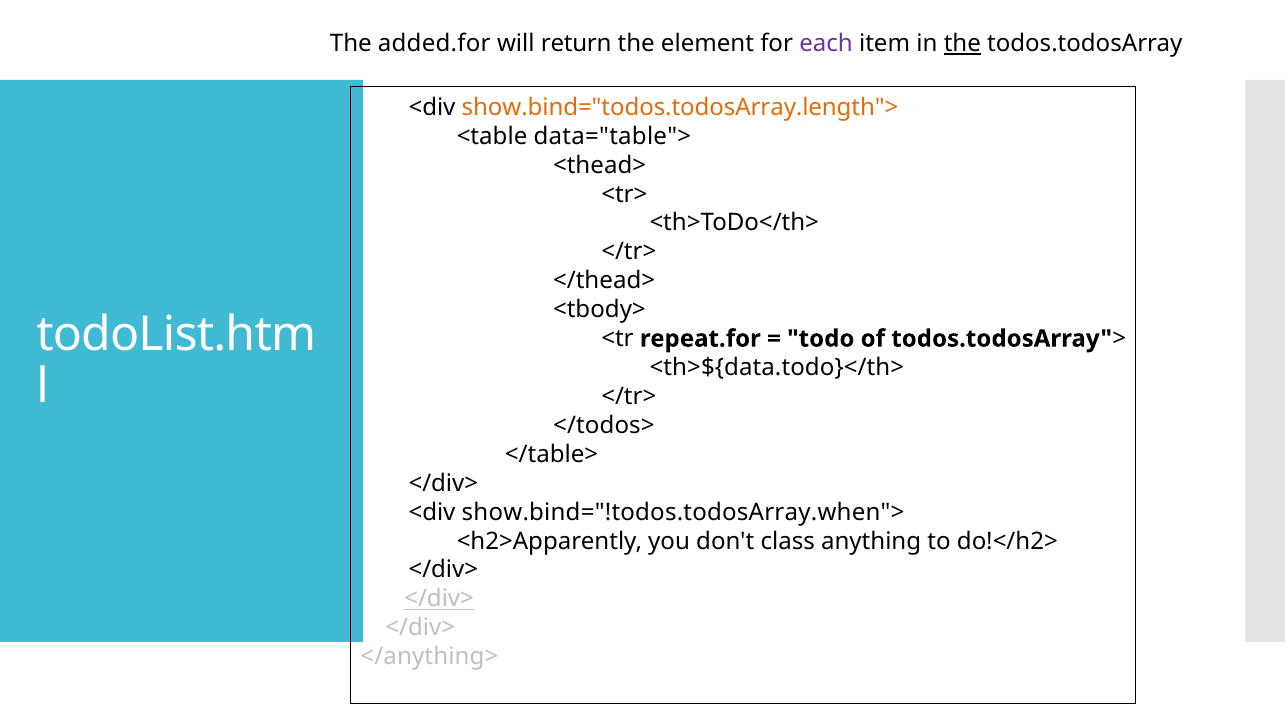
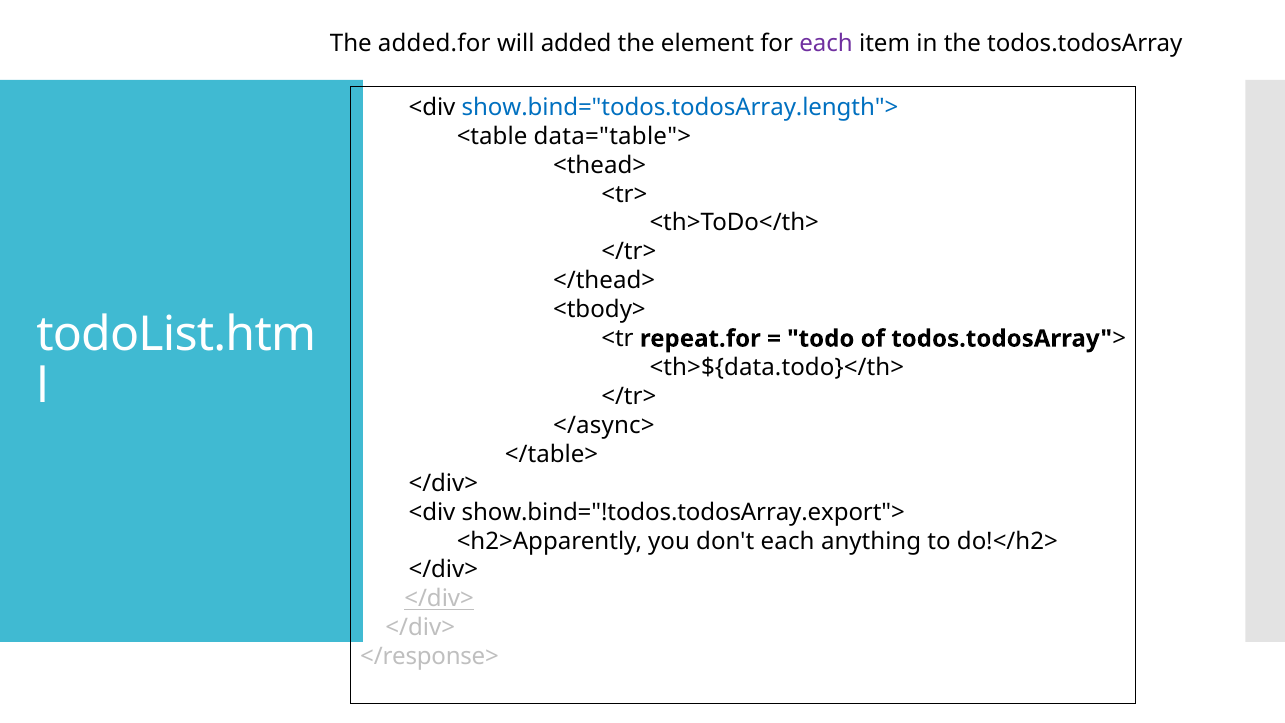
return: return -> added (576, 44)
the underline: present -> none (962, 44)
show.bind="todos.todosArray.length"> colour: orange -> blue (680, 107)
</todos>: </todos> -> </async> (604, 425)
show.bind="!todos.todosArray.when">: show.bind="!todos.todosArray.when"> -> show.bind="!todos.todosArray.export"> (683, 512)
don't class: class -> each (788, 541)
</anything>: </anything> -> </response> (430, 657)
